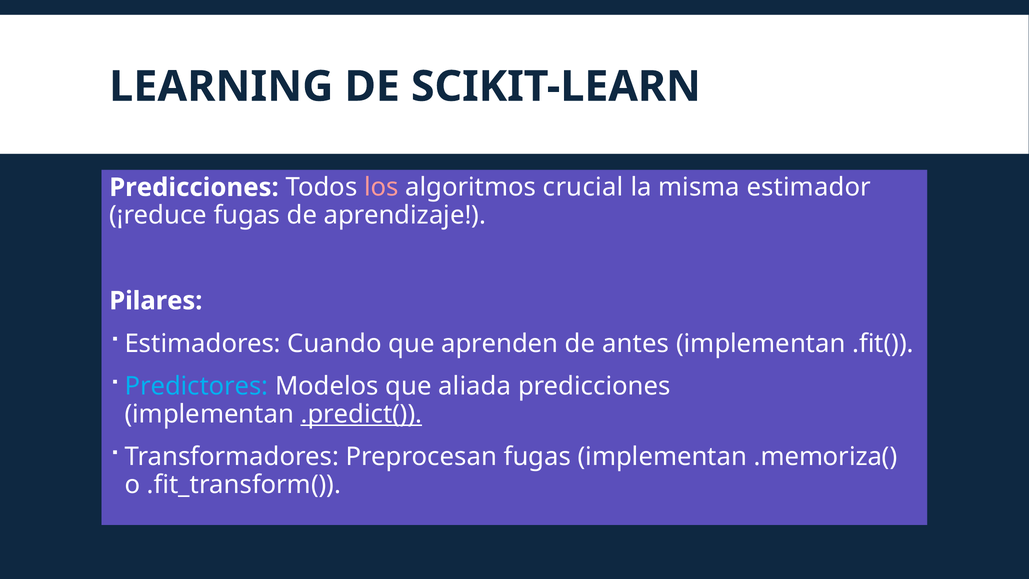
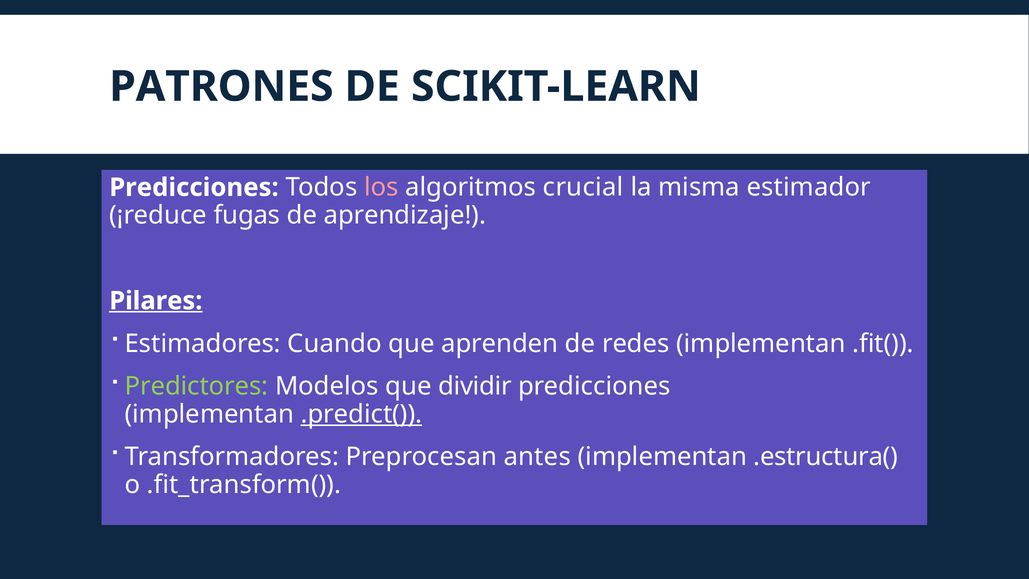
LEARNING: LEARNING -> PATRONES (221, 87)
Pilares underline: none -> present (156, 301)
antes: antes -> redes (636, 344)
Predictores colour: light blue -> light green (197, 386)
aliada: aliada -> dividir (475, 386)
Preprocesan fugas: fugas -> antes (537, 457)
.memoriza(: .memoriza( -> .estructura( (826, 457)
